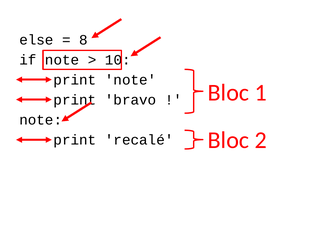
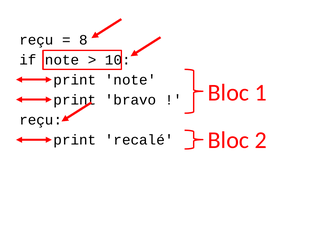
else: else -> reçu (36, 40)
note: note -> reçu (41, 120)
